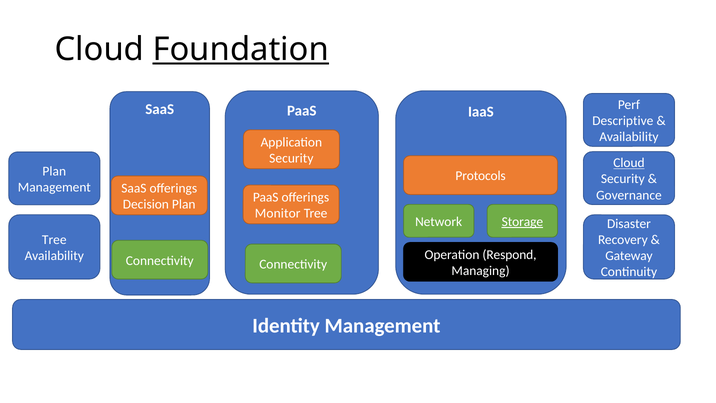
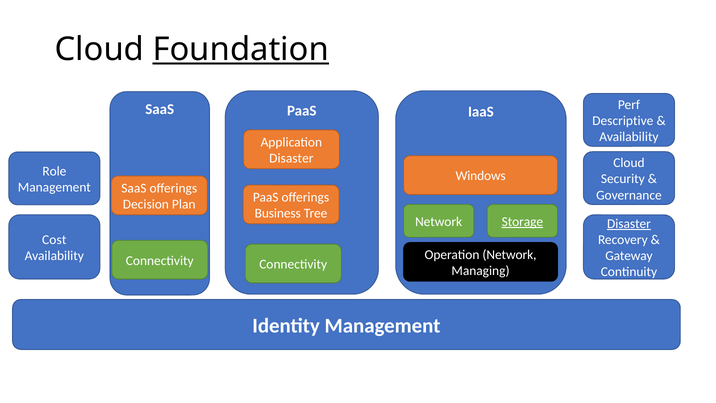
Security: Security -> Disaster (291, 158)
Cloud underline: present -> none (629, 163)
Plan: Plan -> Role (54, 171)
Protocols: Protocols -> Windows (481, 176)
Monitor: Monitor -> Business (278, 213)
Disaster underline: none -> present (629, 224)
Tree: Tree -> Cost (54, 240)
Operation Respond: Respond -> Network (509, 255)
